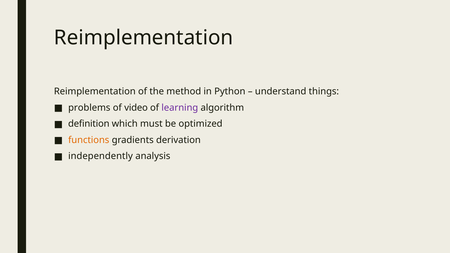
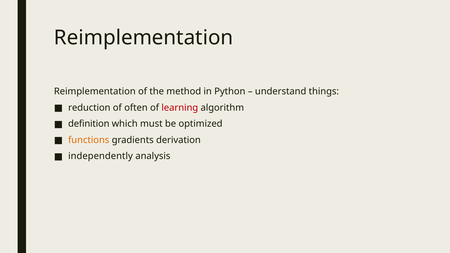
problems: problems -> reduction (89, 108)
video: video -> often (136, 108)
learning colour: purple -> red (180, 108)
